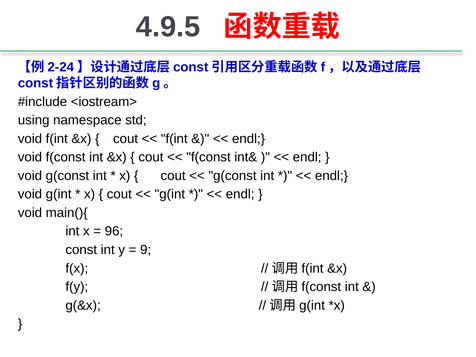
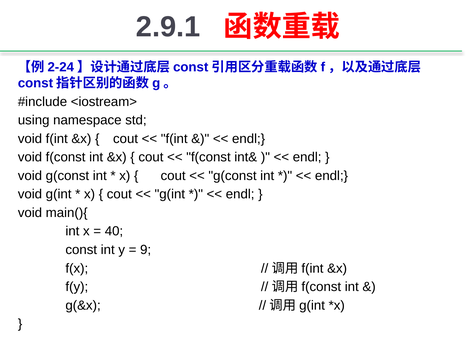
4.9.5: 4.9.5 -> 2.9.1 (168, 27)
96: 96 -> 40 (114, 231)
